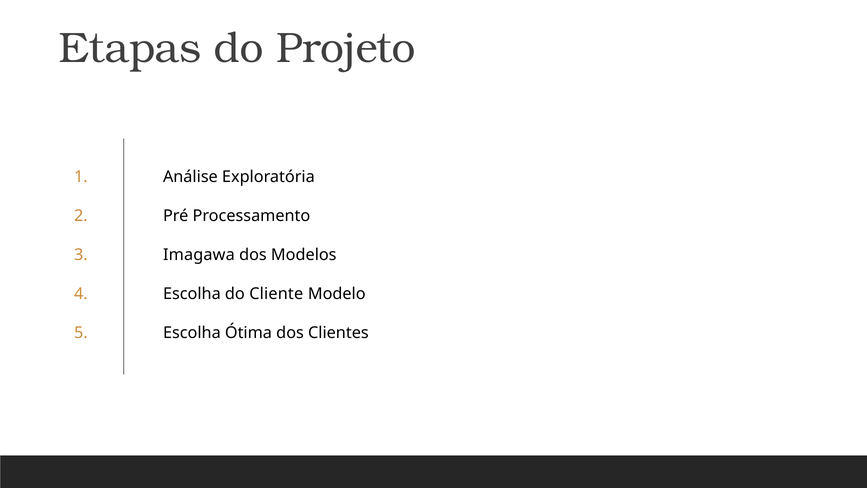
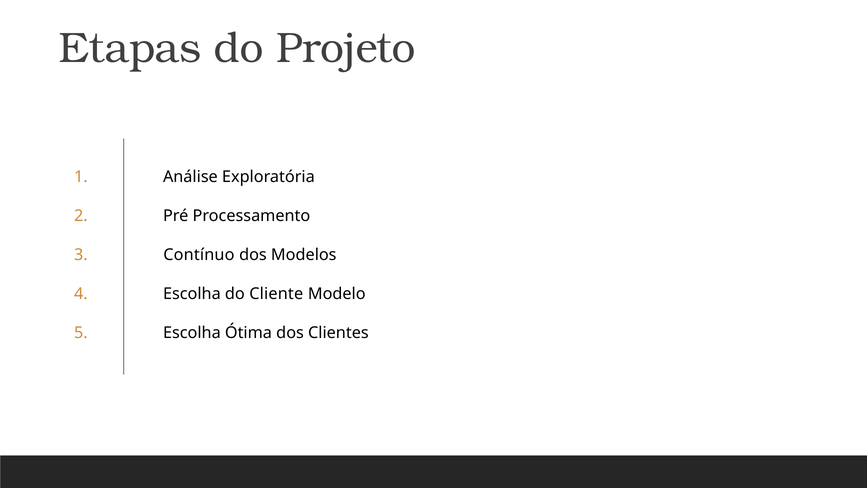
Imagawa: Imagawa -> Contínuo (199, 255)
